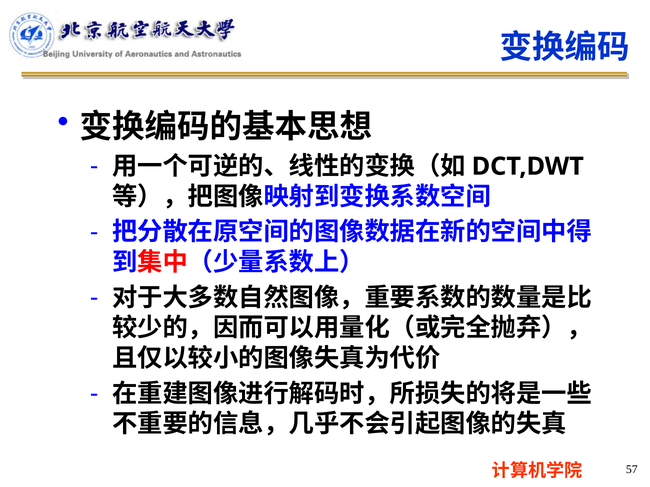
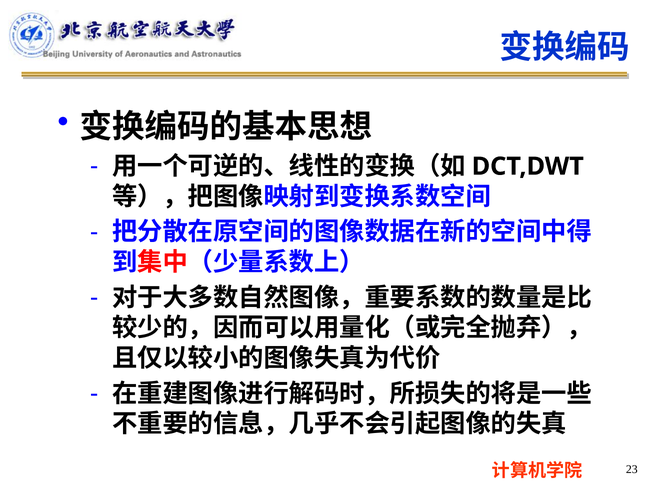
57: 57 -> 23 (632, 470)
